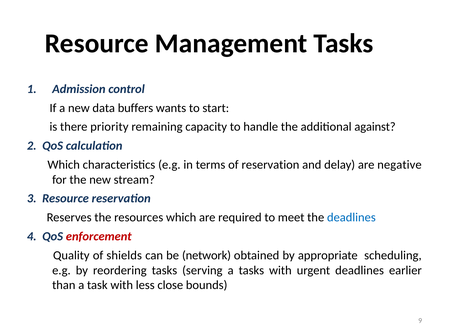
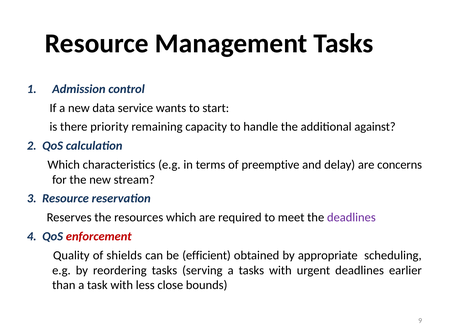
buffers: buffers -> service (135, 108)
of reservation: reservation -> preemptive (270, 165)
negative: negative -> concerns (400, 165)
deadlines colour: blue -> purple (351, 218)
network: network -> efficient (207, 256)
